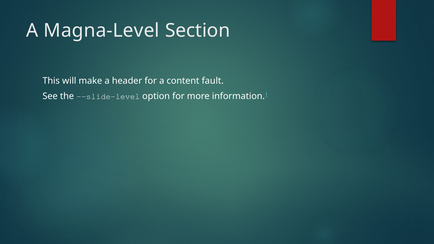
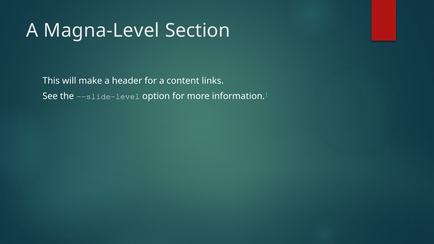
fault: fault -> links (213, 81)
